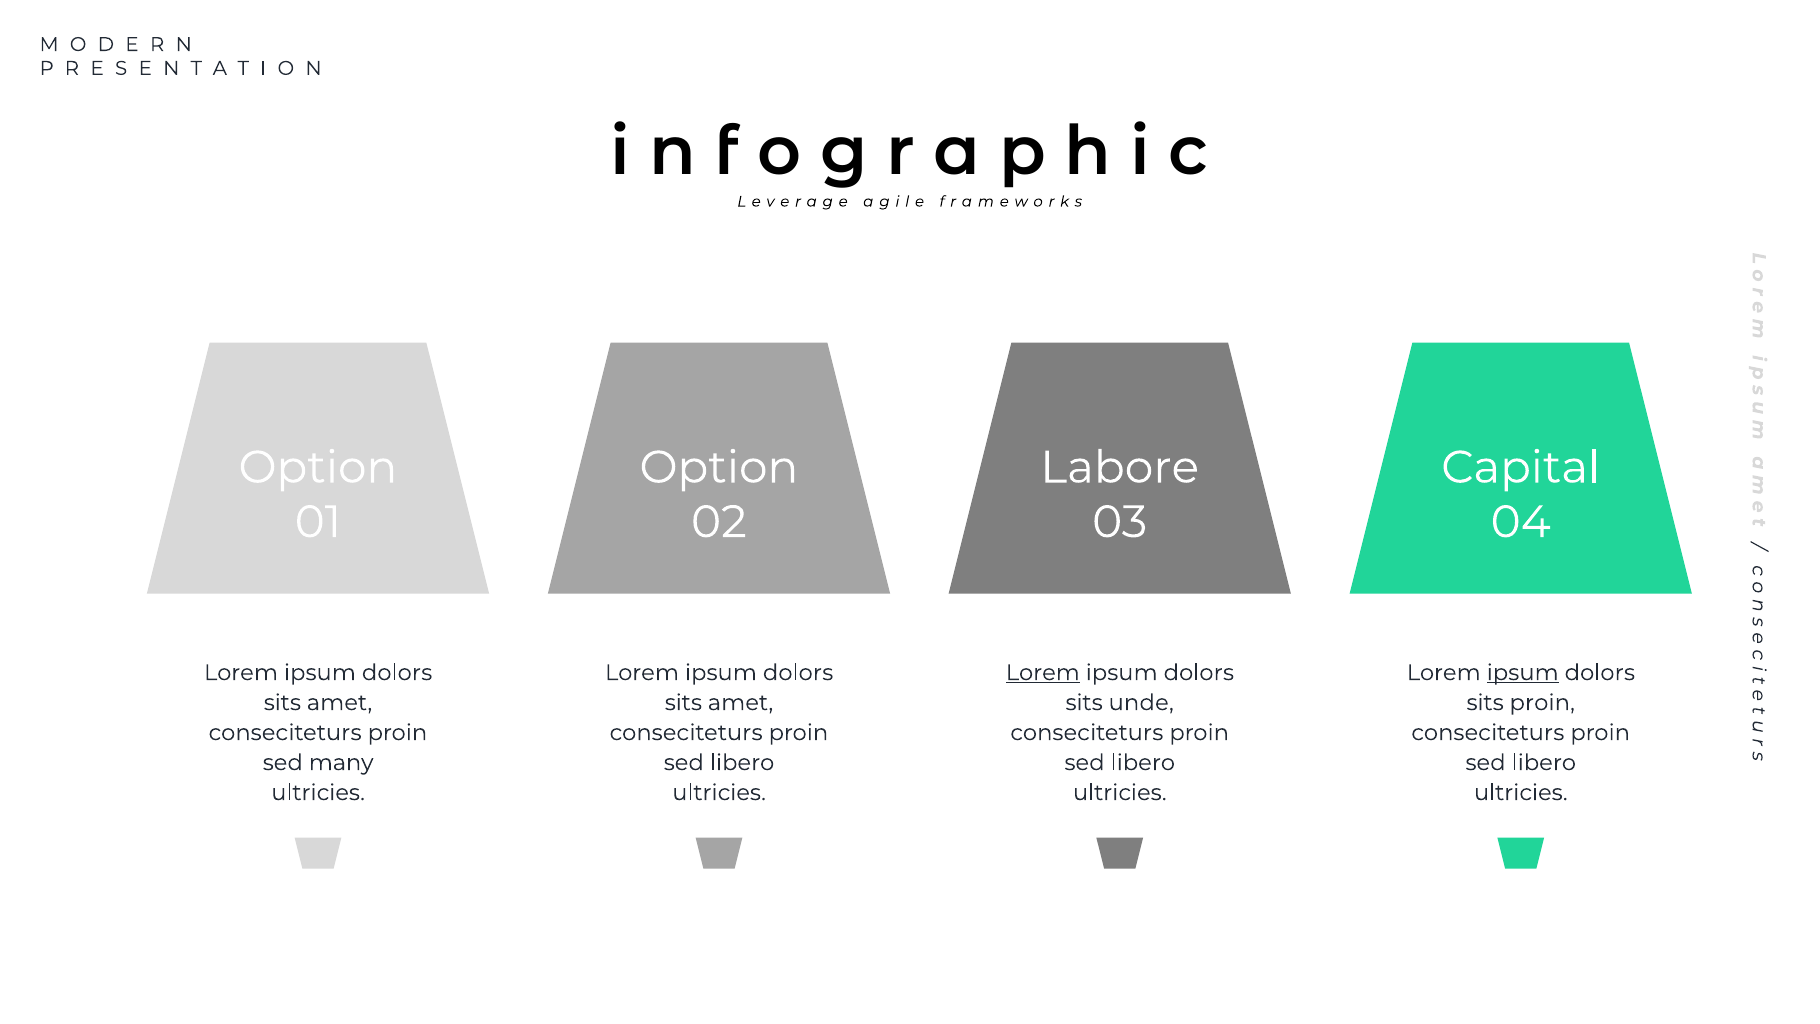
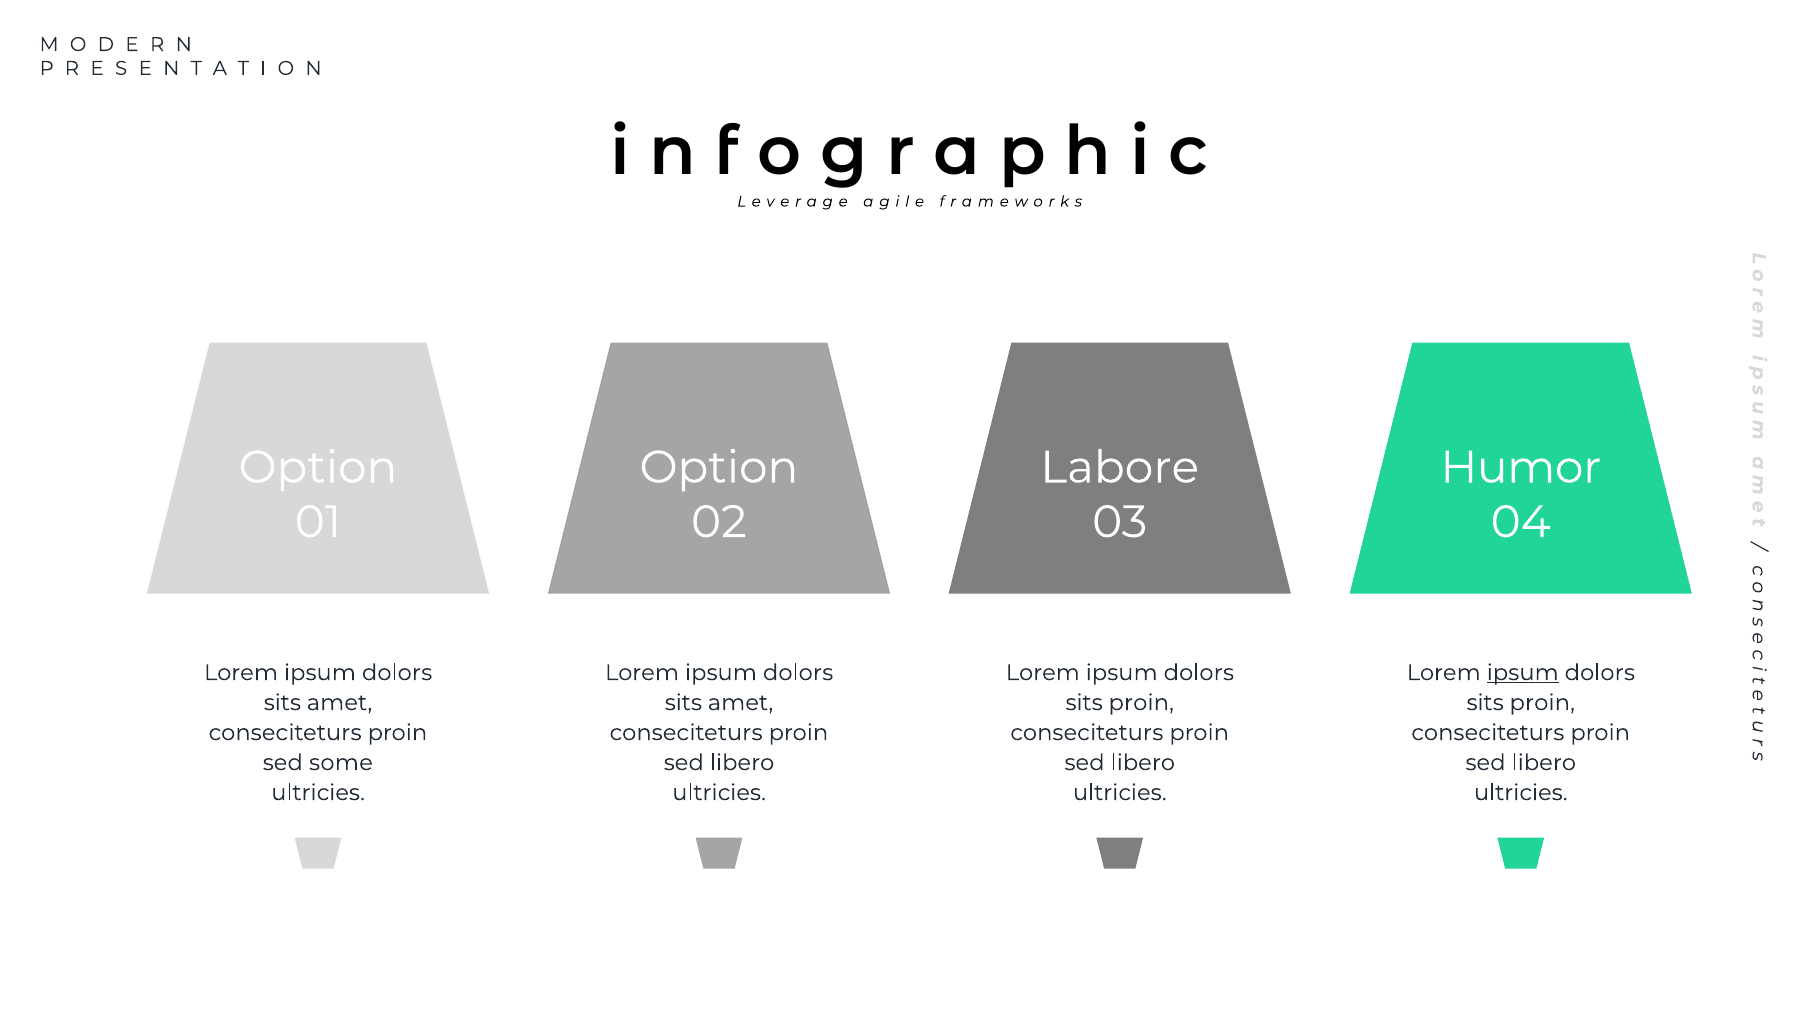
Capital: Capital -> Humor (1521, 467)
Lorem underline: present -> none (1043, 673)
unde: unde -> proin (1141, 703)
many: many -> some (341, 762)
